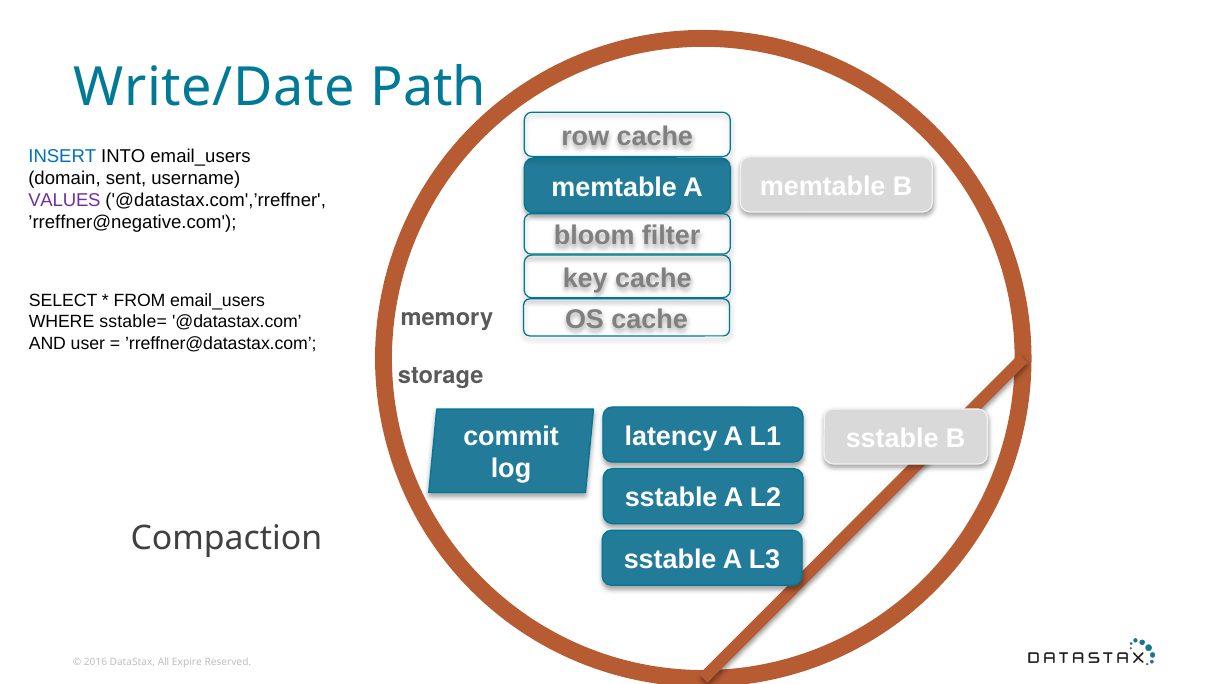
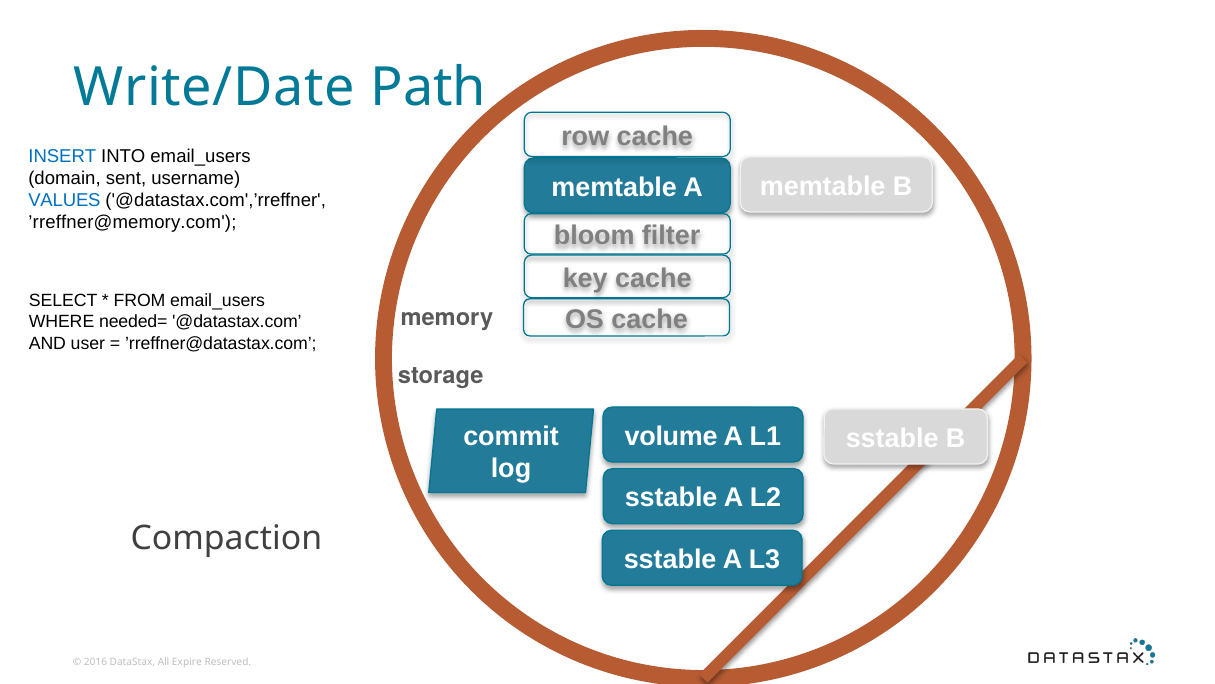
VALUES colour: purple -> blue (64, 200)
’rreffner@negative.com: ’rreffner@negative.com -> ’rreffner@memory.com (132, 223)
sstable=: sstable= -> needed= (133, 322)
latency: latency -> volume (671, 436)
